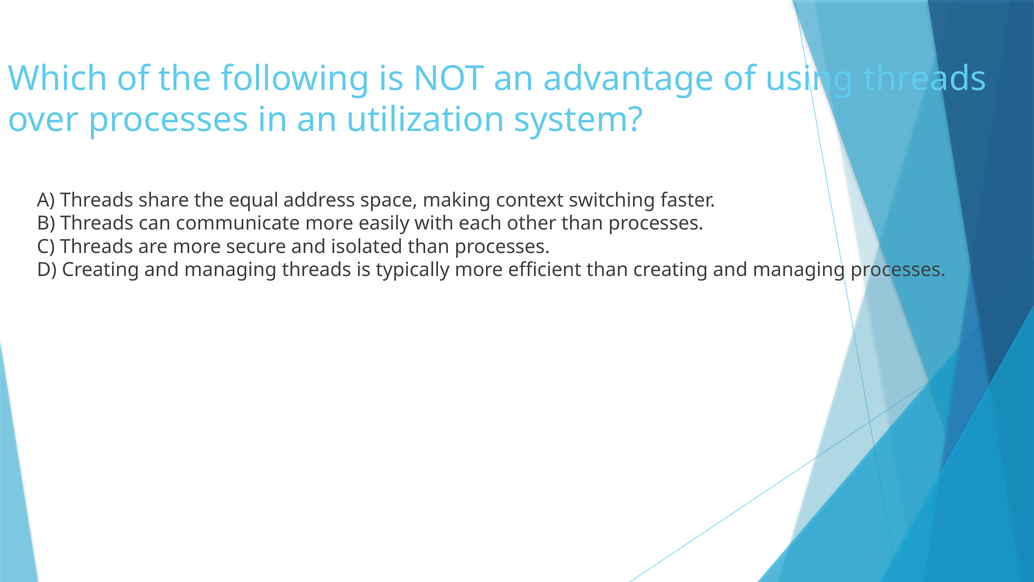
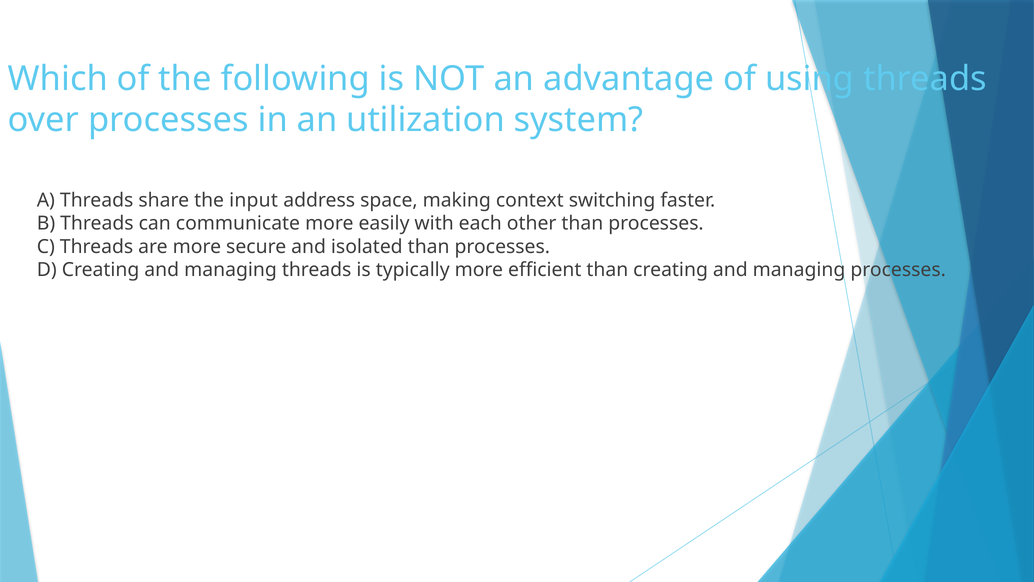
equal: equal -> input (254, 200)
